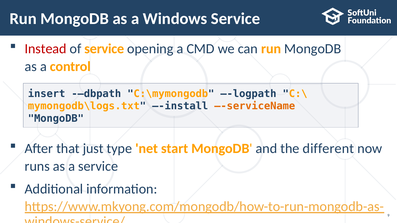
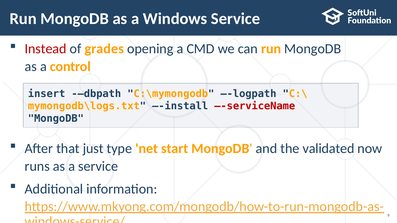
of service: service -> grades (104, 49)
–-serviceName colour: orange -> red (255, 106)
different: different -> validated (328, 149)
